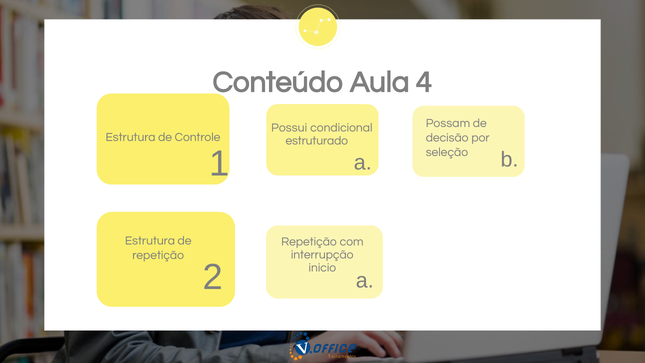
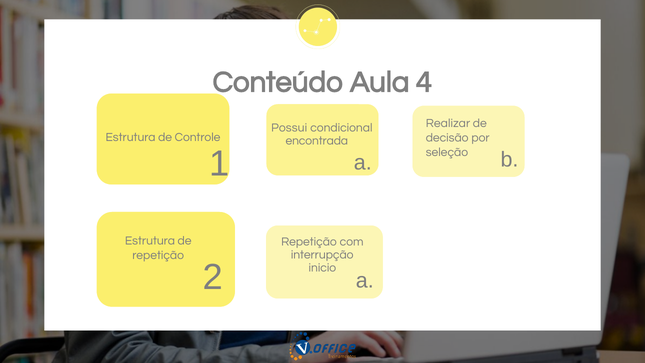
Possam: Possam -> Realizar (448, 123)
estruturado: estruturado -> encontrada (317, 141)
